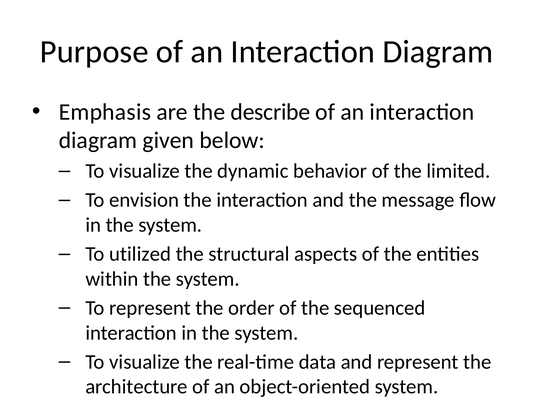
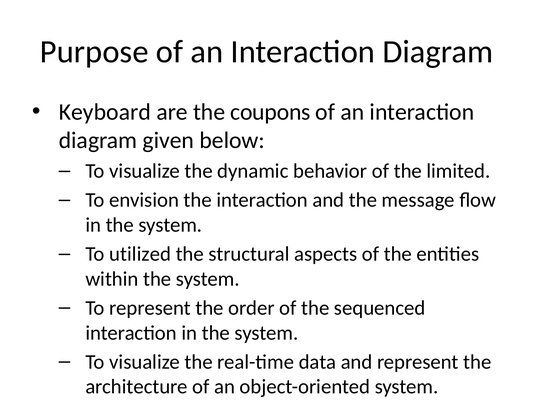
Emphasis: Emphasis -> Keyboard (105, 112)
describe: describe -> coupons (270, 112)
